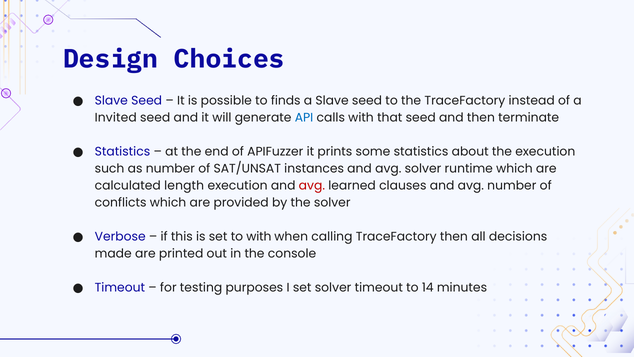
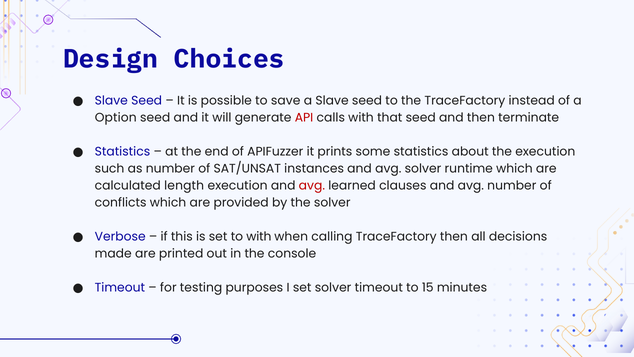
finds: finds -> save (286, 101)
Invited: Invited -> Option (116, 118)
API colour: blue -> red (304, 118)
14: 14 -> 15 (428, 288)
